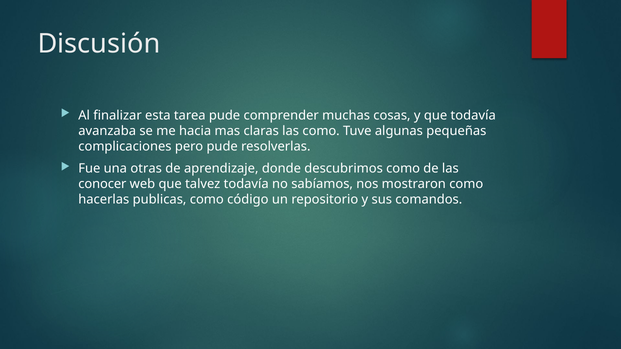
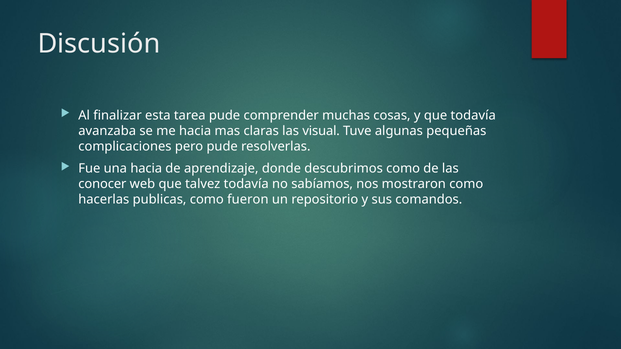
las como: como -> visual (321, 131)
una otras: otras -> hacia (146, 169)
código: código -> fueron (248, 200)
